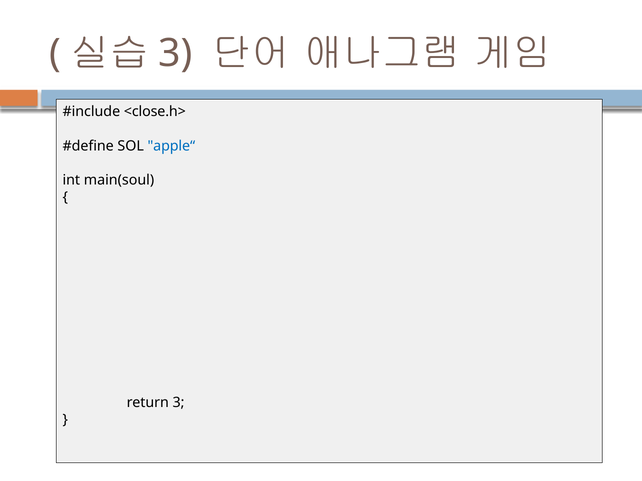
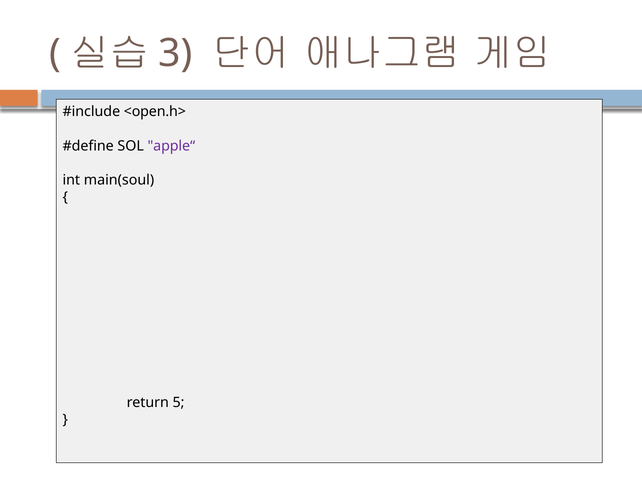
<close.h>: <close.h> -> <open.h> (155, 112)
apple“ colour: blue -> purple (171, 146)
return 3: 3 -> 5 (179, 403)
